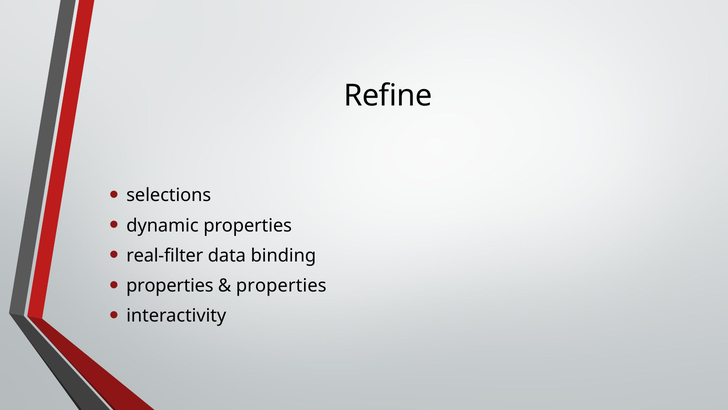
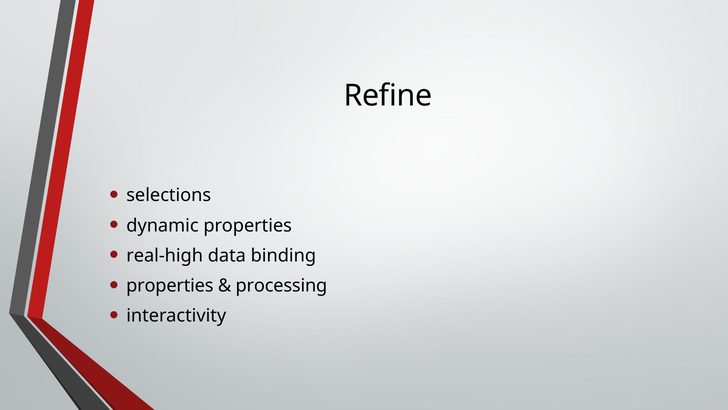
real-filter: real-filter -> real-high (165, 255)
properties: properties -> processing (281, 285)
